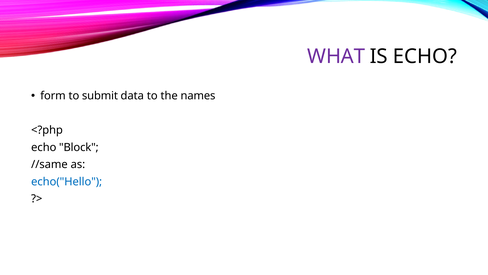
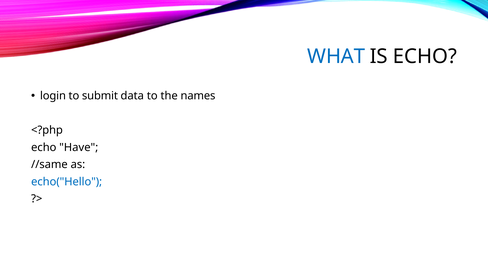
WHAT colour: purple -> blue (336, 56)
form: form -> login (53, 96)
Block: Block -> Have (79, 147)
